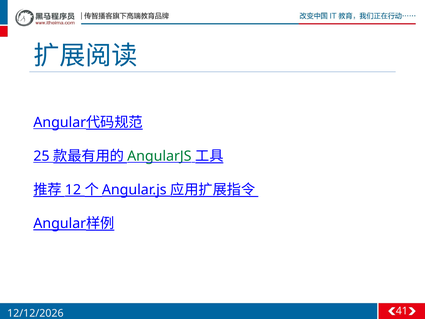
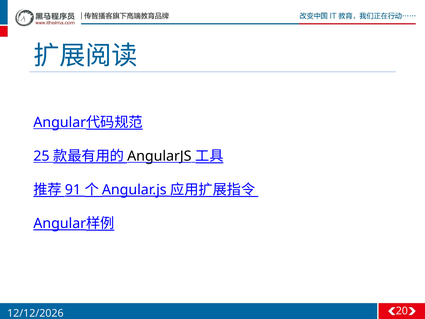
AngularJS colour: green -> black (159, 156)
12: 12 -> 91 (73, 190)
41: 41 -> 20 (402, 311)
